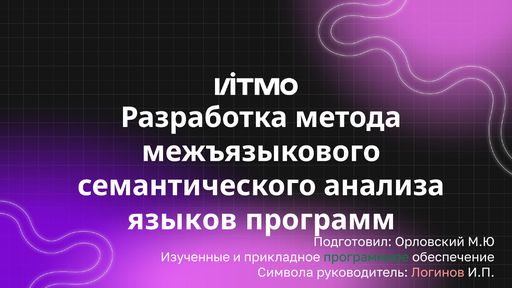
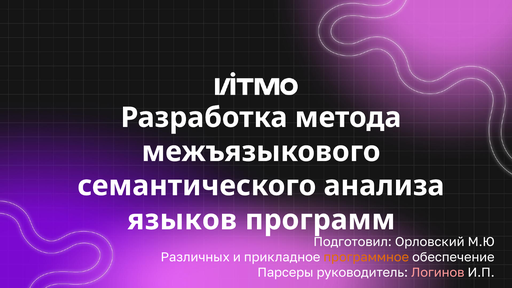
Изученные: Изученные -> Различных (195, 257)
программное colour: green -> orange (366, 257)
Символа: Символа -> Парсеры (285, 273)
